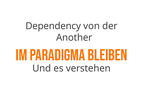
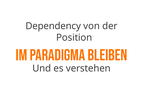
Another: Another -> Position (74, 37)
